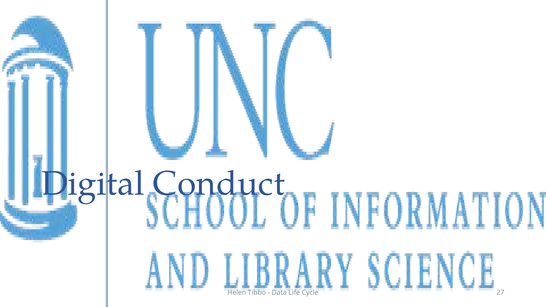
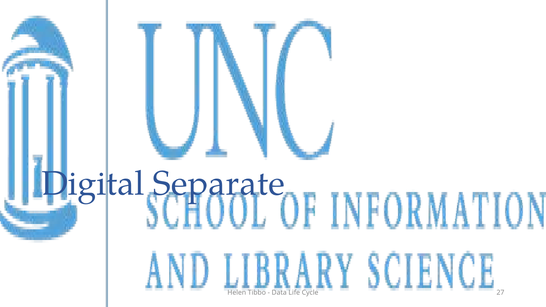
Conduct: Conduct -> Separate (219, 184)
